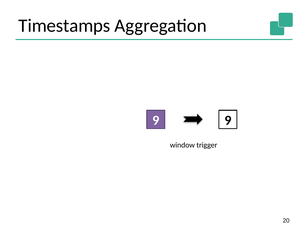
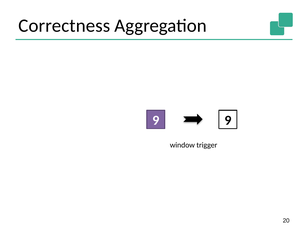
Timestamps: Timestamps -> Correctness (64, 26)
